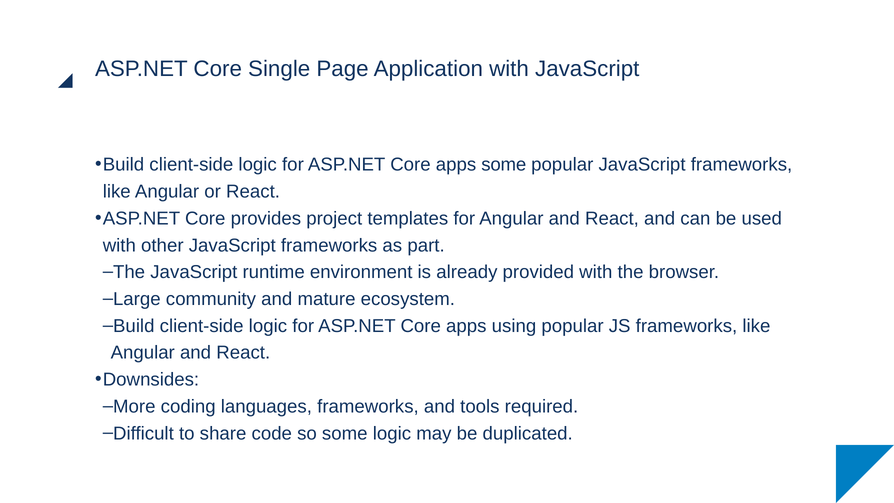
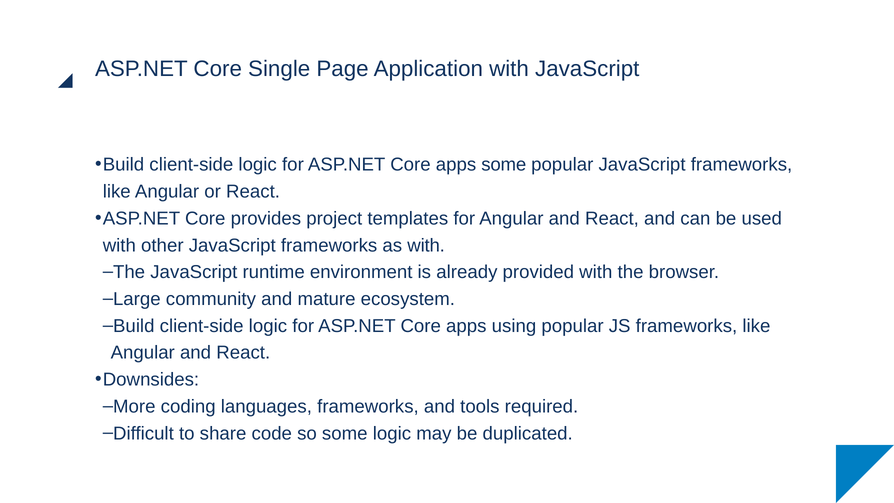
as part: part -> with (426, 245)
